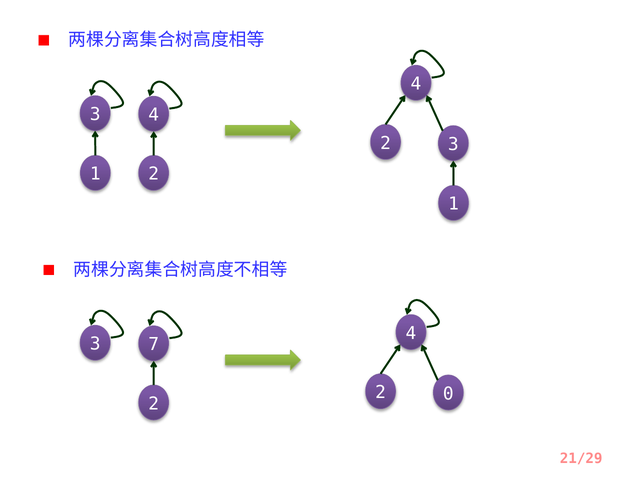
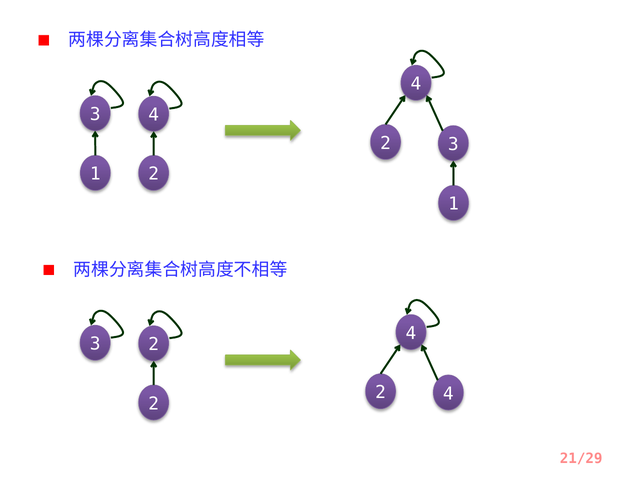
3 7: 7 -> 2 (154, 345)
2 0: 0 -> 4 (448, 394)
